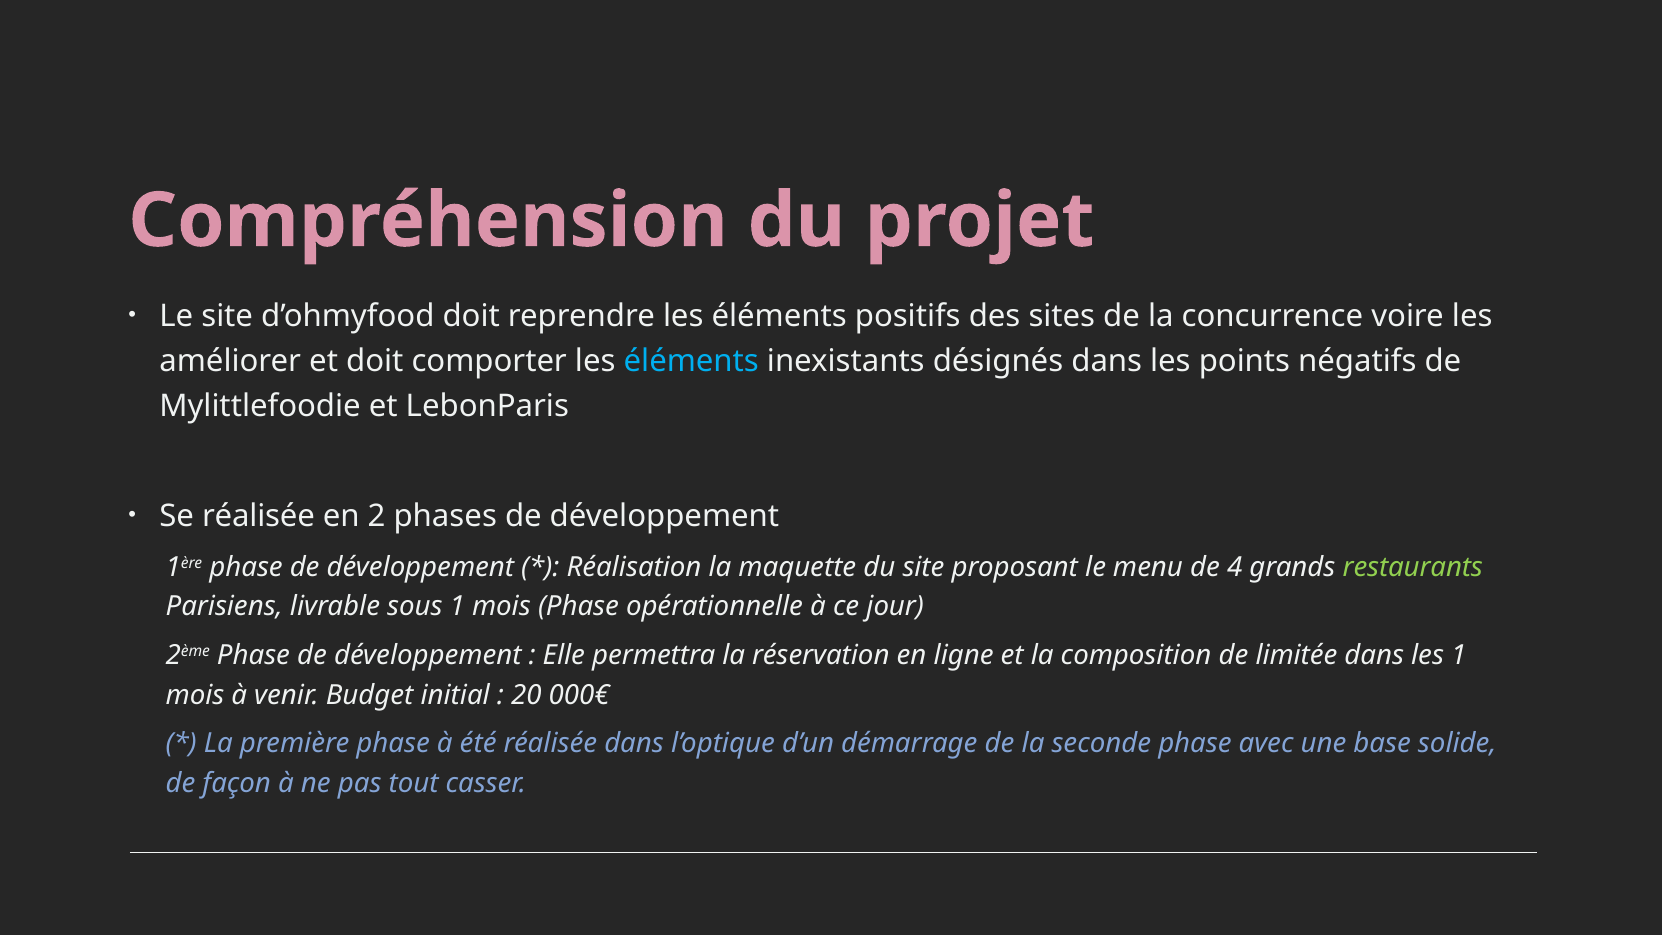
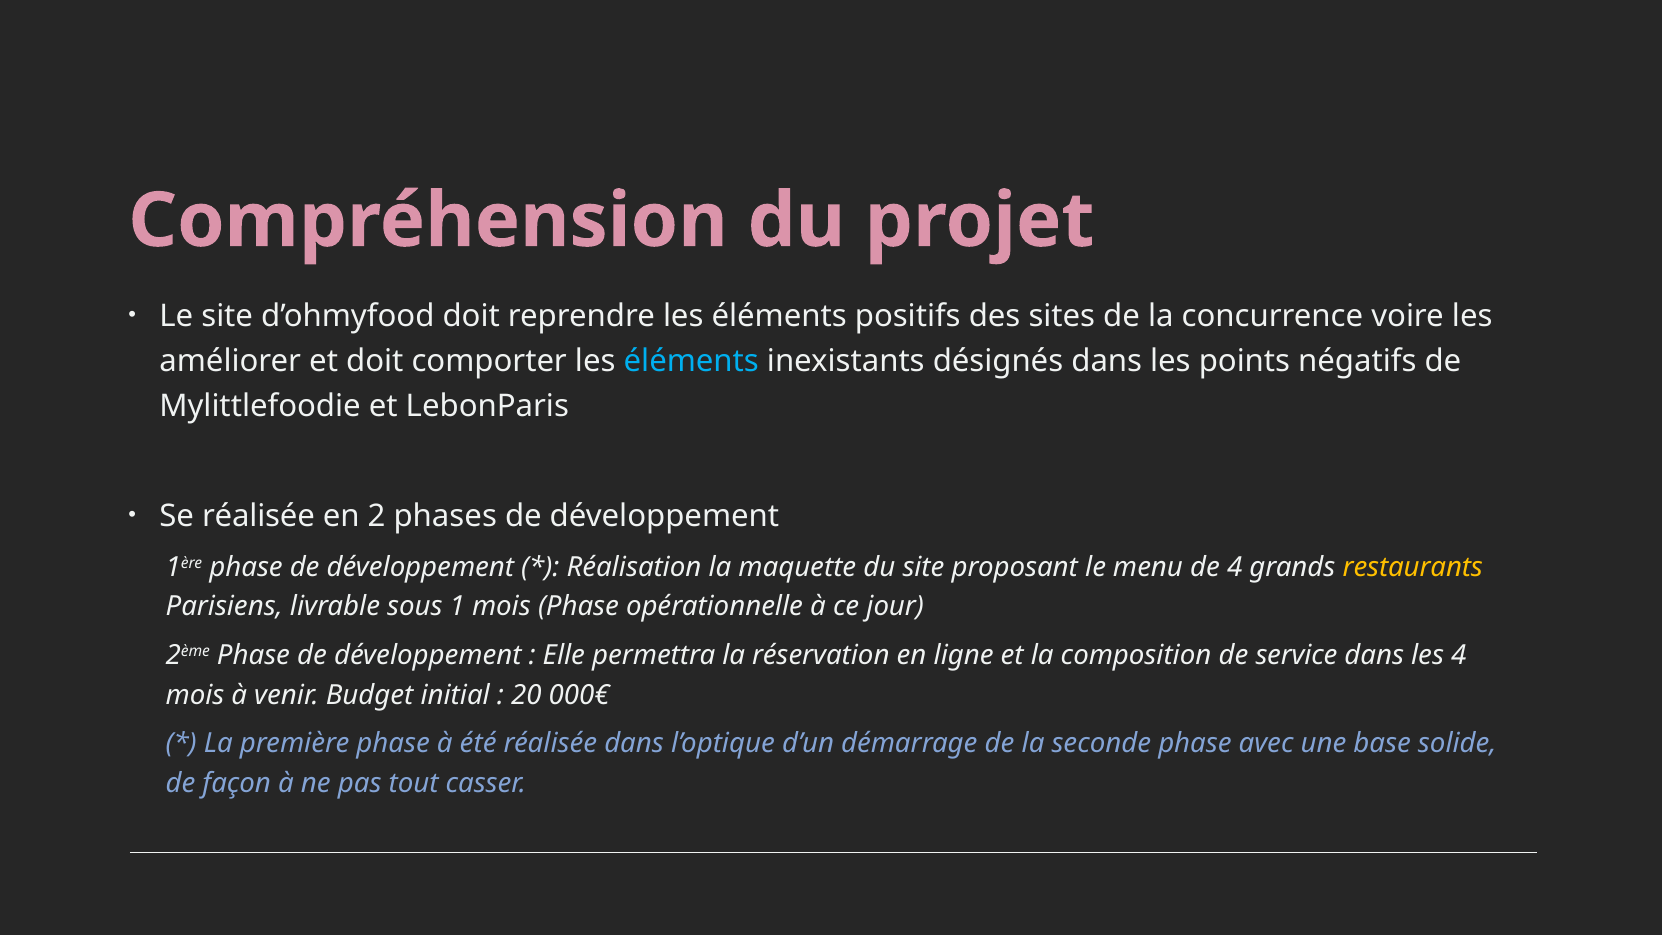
restaurants colour: light green -> yellow (1413, 567)
limitée: limitée -> service (1296, 655)
les 1: 1 -> 4 (1459, 655)
